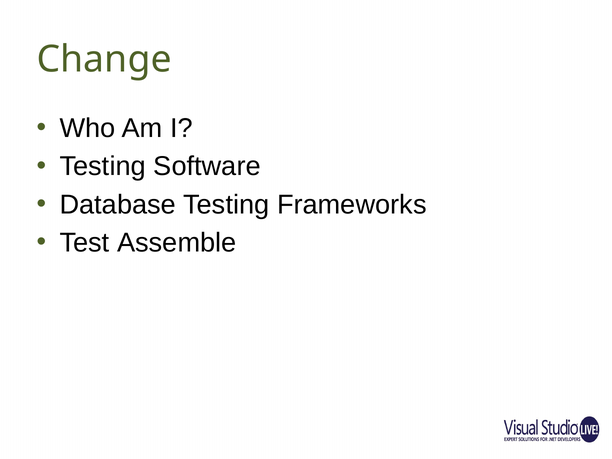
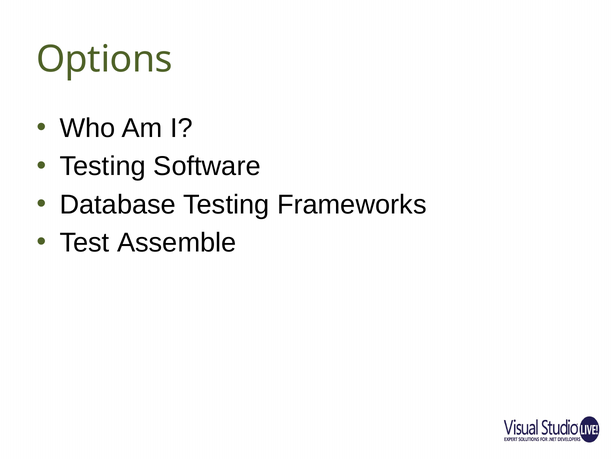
Change: Change -> Options (104, 59)
